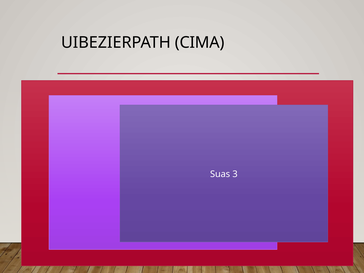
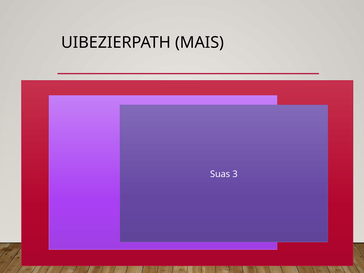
CIMA: CIMA -> MAIS (200, 42)
